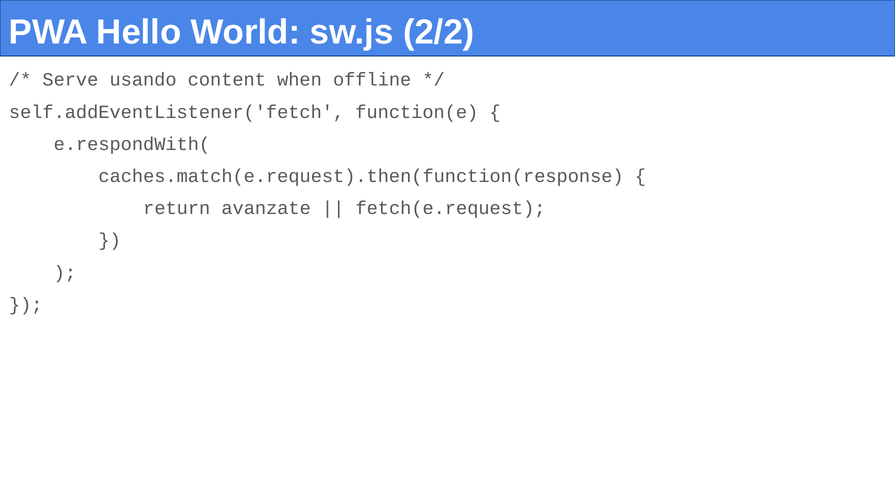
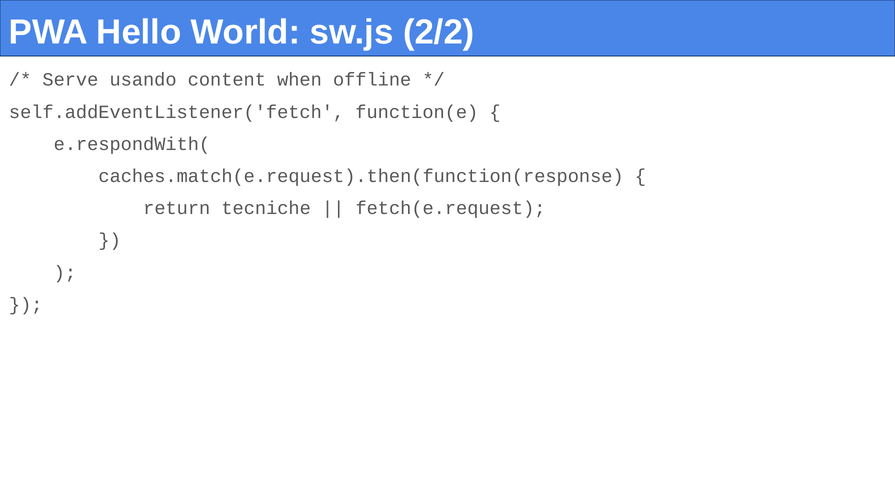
avanzate: avanzate -> tecniche (266, 208)
